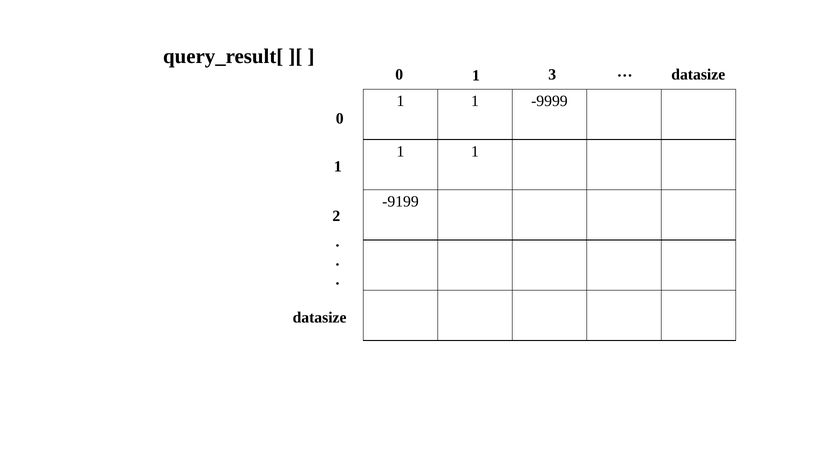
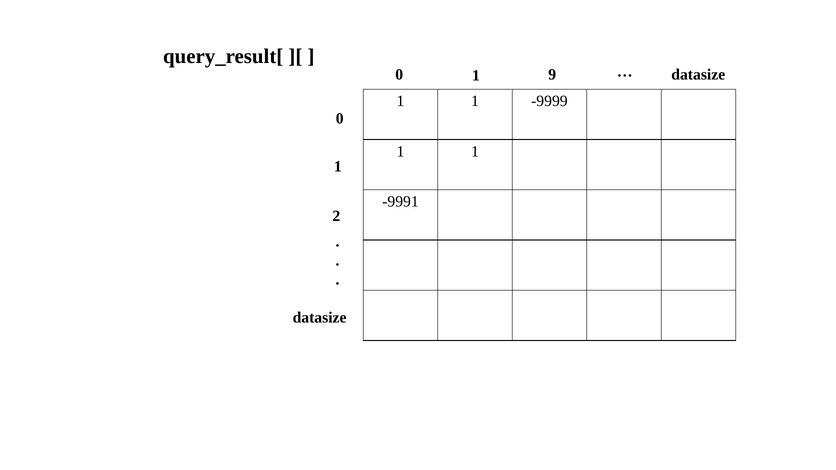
3: 3 -> 9 (552, 75)
-9199: -9199 -> -9991 (400, 202)
